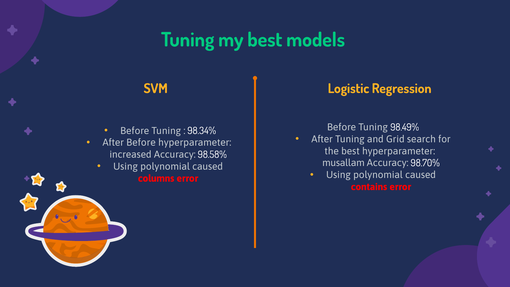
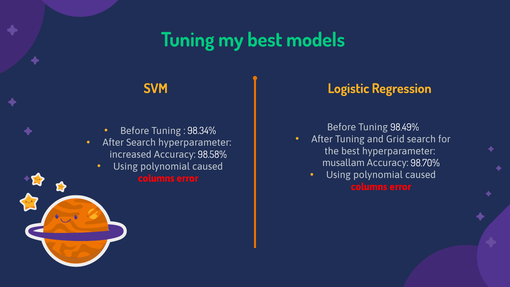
After Before: Before -> Search (141, 143)
contains: contains -> columns (369, 187)
